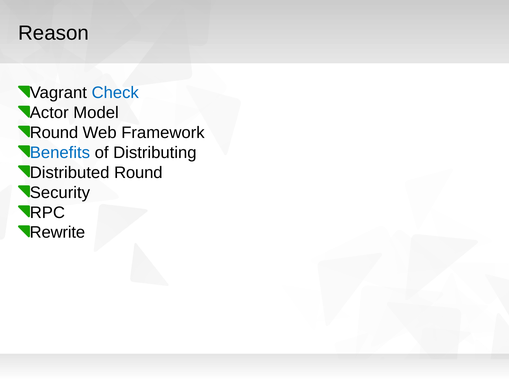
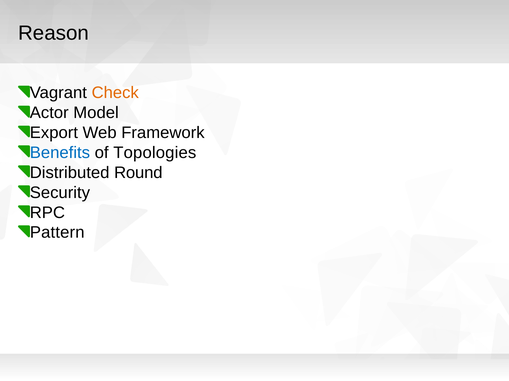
Check colour: blue -> orange (115, 93)
Round: Round -> Export (54, 133)
Distributing: Distributing -> Topologies (155, 153)
Rewrite: Rewrite -> Pattern (57, 233)
